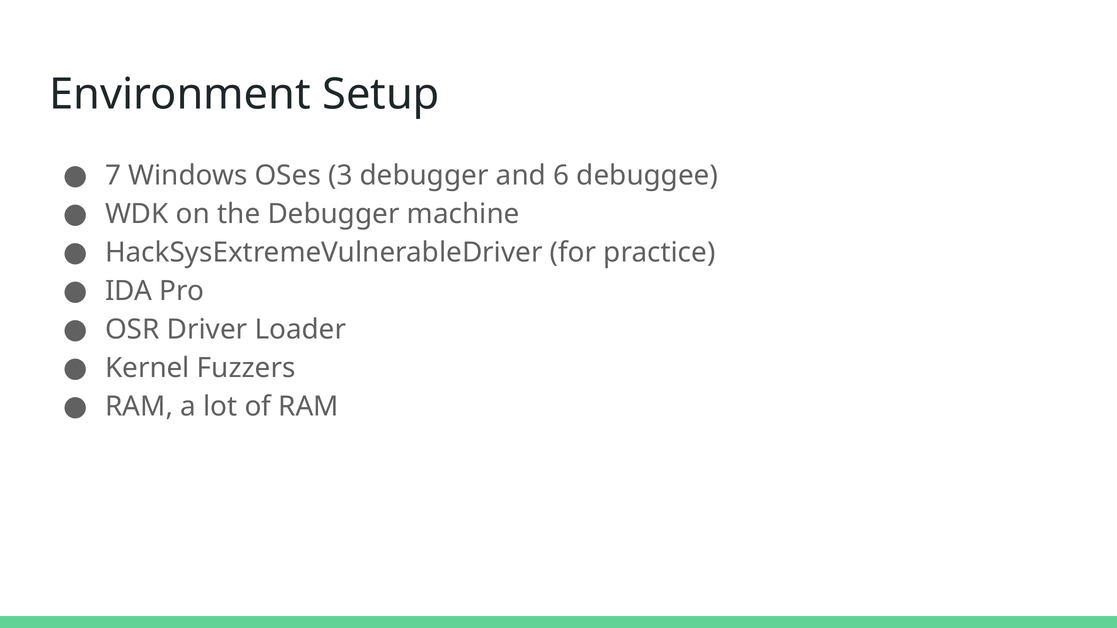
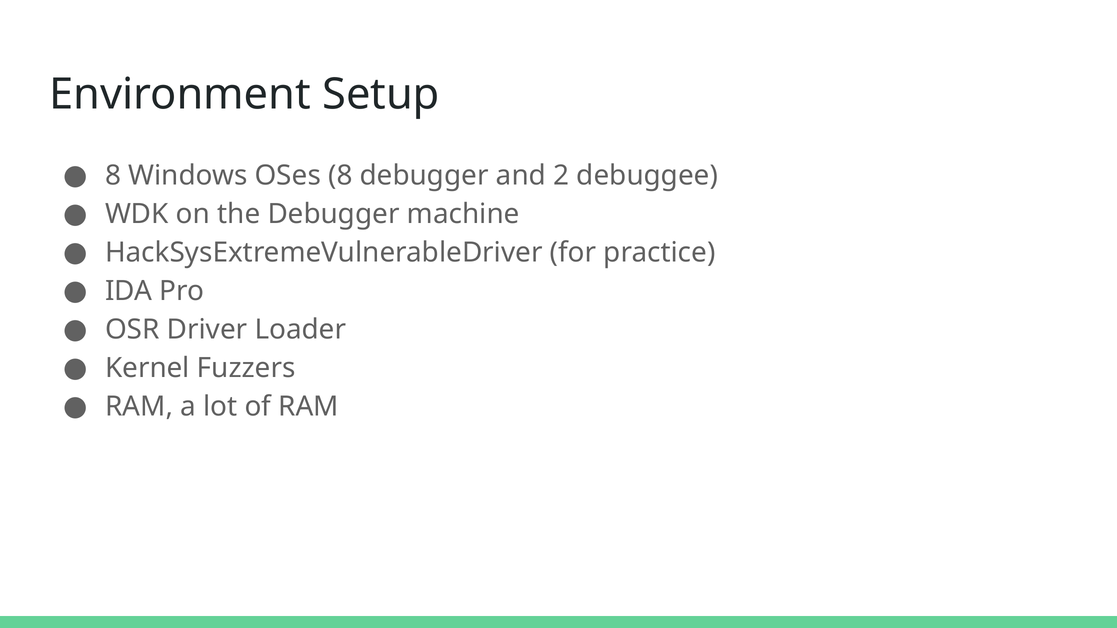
7: 7 -> 8 (113, 176)
OSes 3: 3 -> 8 (340, 176)
6: 6 -> 2 (561, 176)
